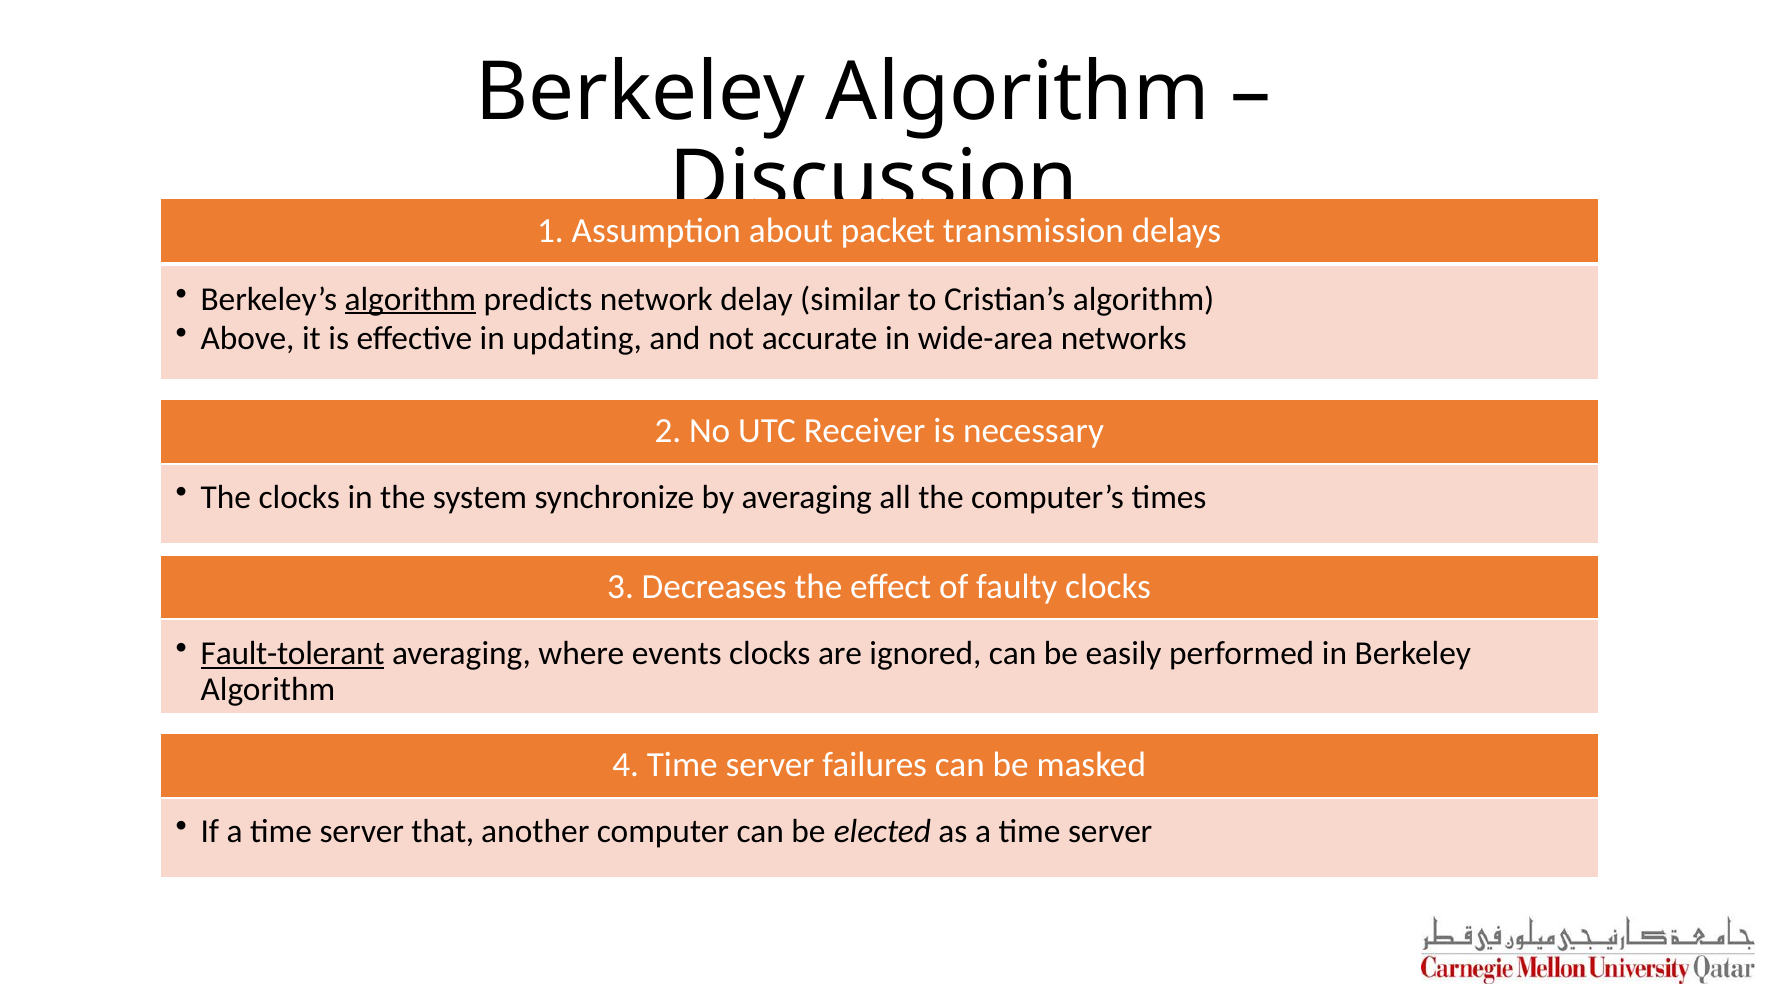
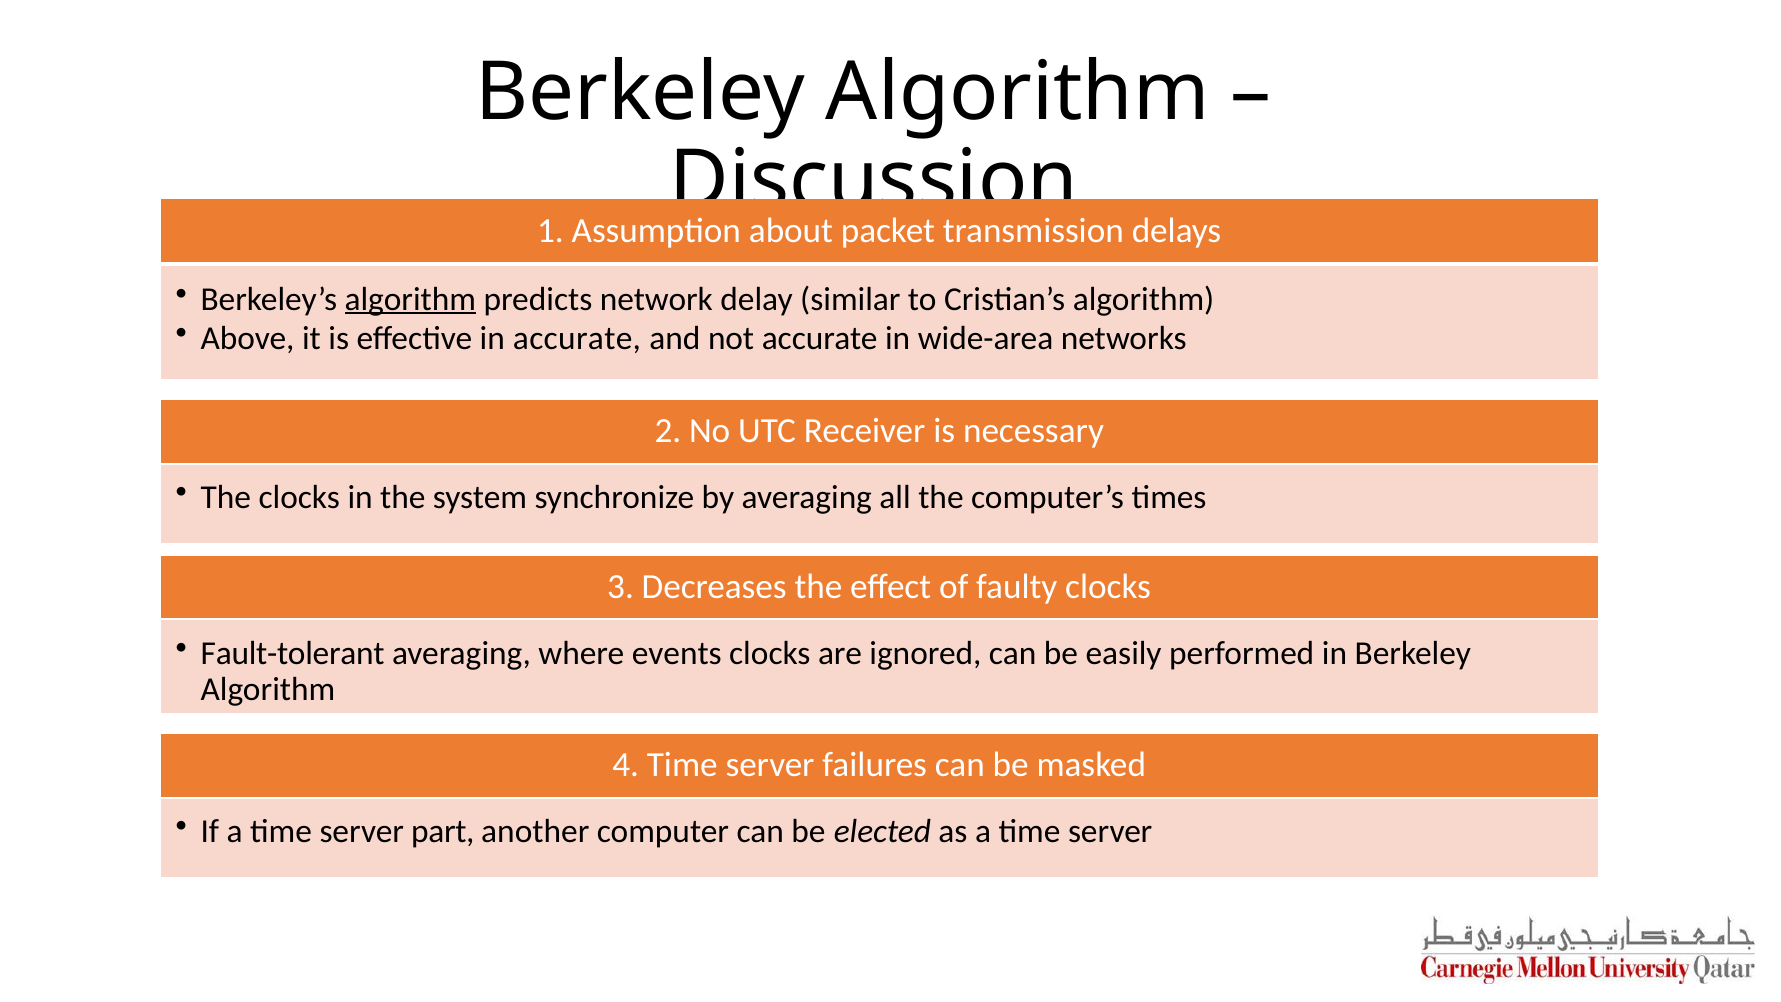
in updating: updating -> accurate (577, 338)
Fault-tolerant underline: present -> none (293, 653)
that: that -> part (443, 831)
